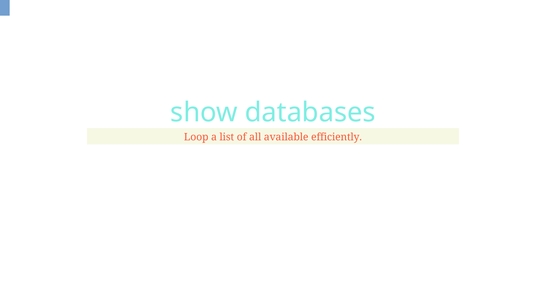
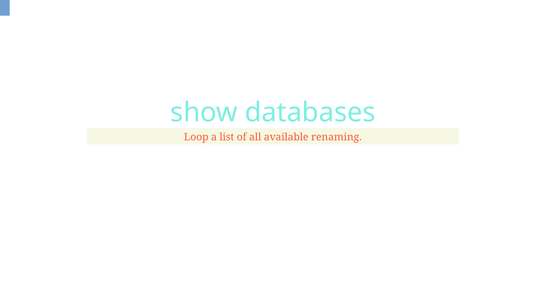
efficiently: efficiently -> renaming (336, 137)
